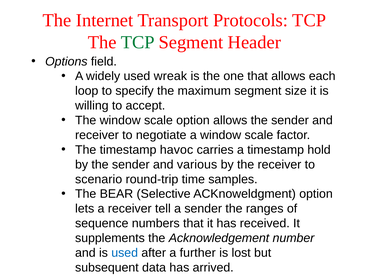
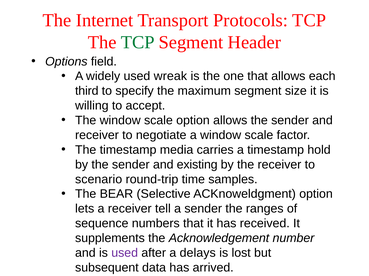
loop: loop -> third (87, 91)
havoc: havoc -> media (177, 150)
various: various -> existing (197, 165)
used colour: blue -> purple (125, 254)
further: further -> delays (198, 254)
